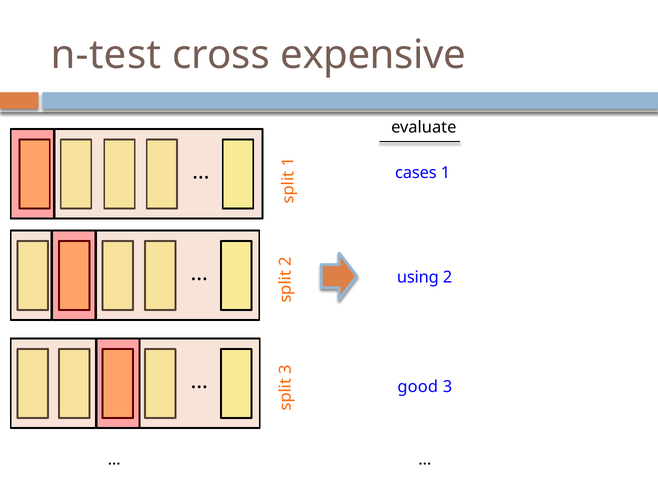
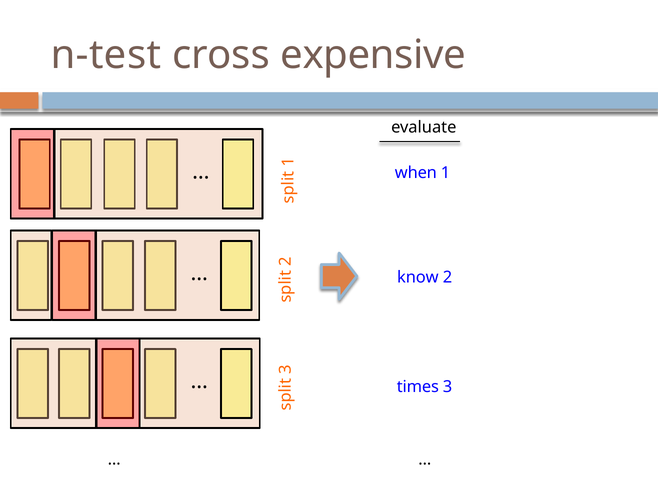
cases: cases -> when (416, 173)
using: using -> know (418, 277)
good: good -> times (418, 386)
